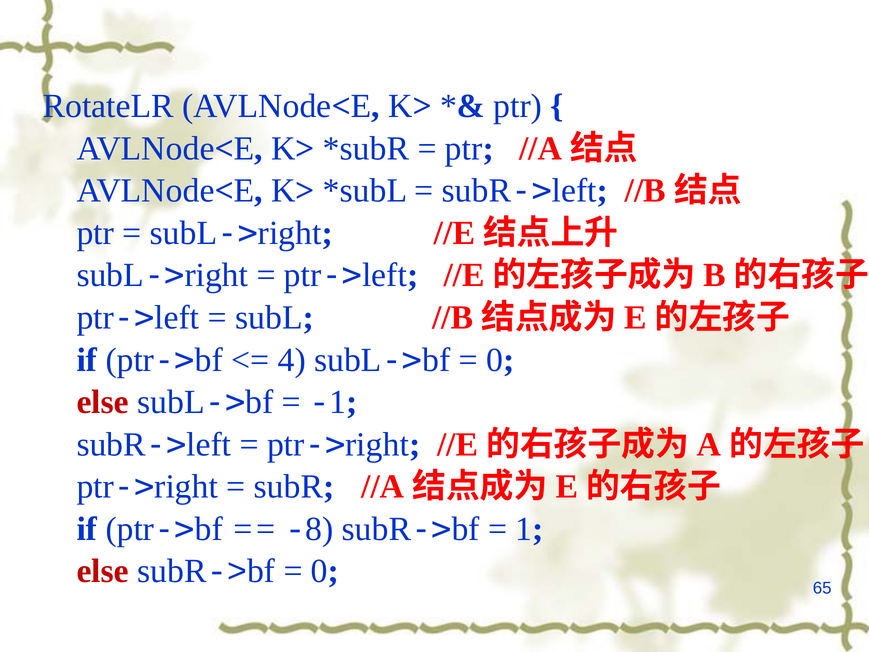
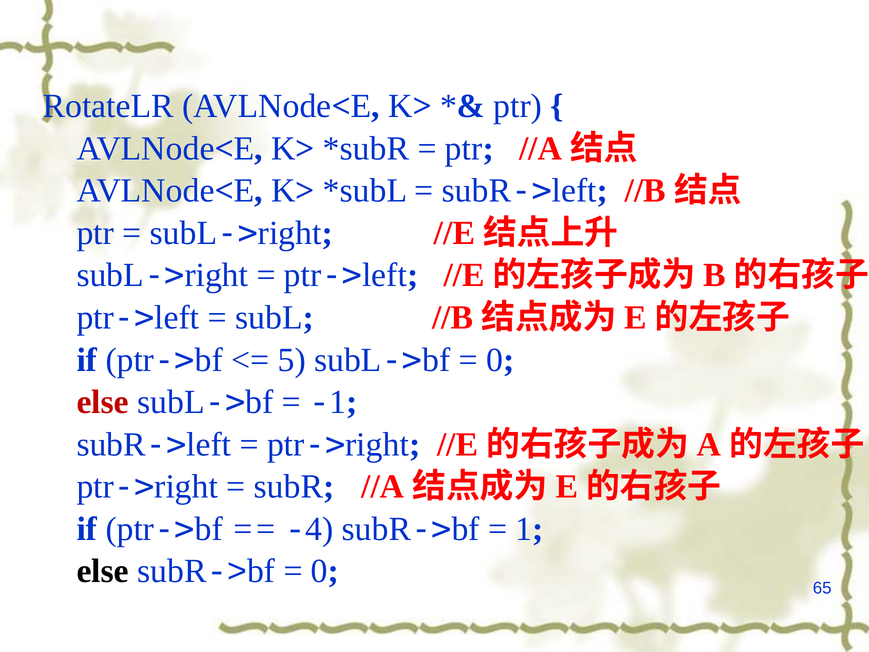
4: 4 -> 5 (292, 360)
8: 8 -> 4 (319, 529)
else colour: red -> black (103, 571)
